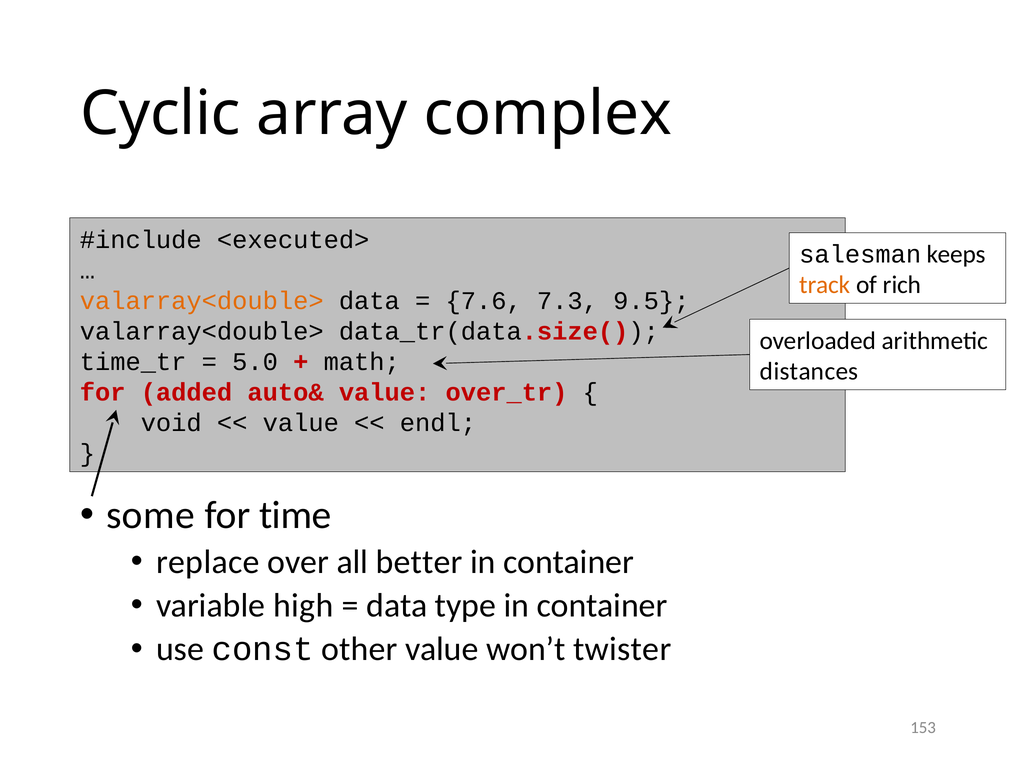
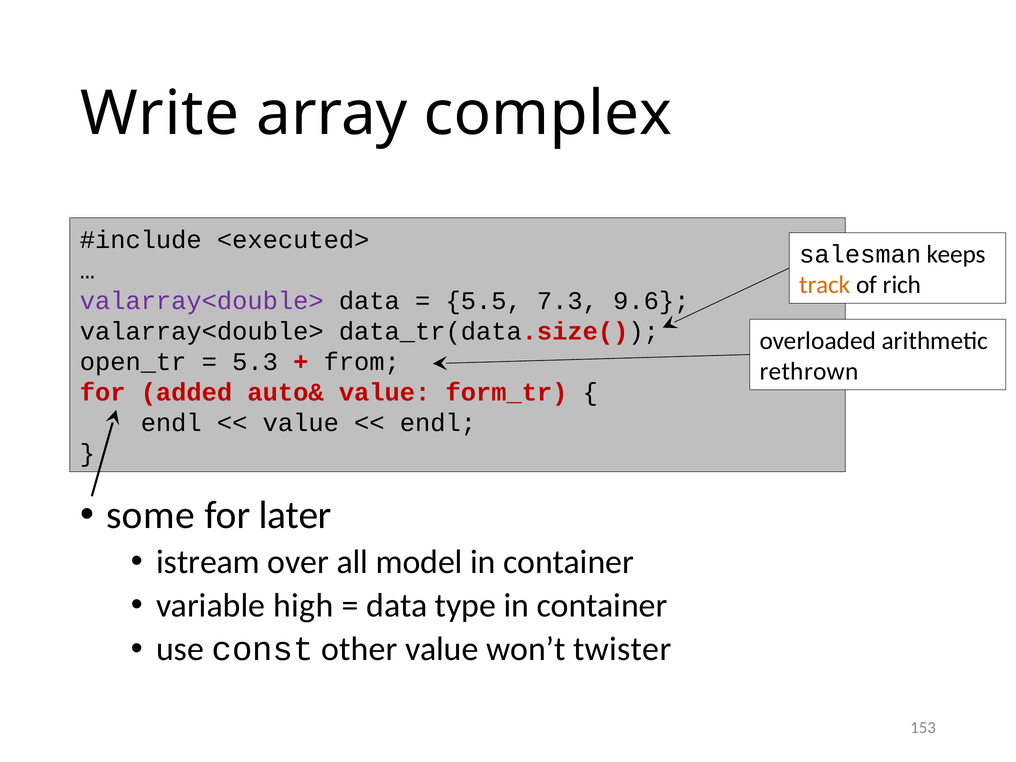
Cyclic: Cyclic -> Write (160, 114)
valarray<double> colour: orange -> purple (202, 301)
7.6: 7.6 -> 5.5 (484, 301)
9.5: 9.5 -> 9.6 (651, 301)
time_tr: time_tr -> open_tr (133, 362)
5.0: 5.0 -> 5.3 (255, 362)
math: math -> from (362, 362)
distances: distances -> rethrown (809, 372)
over_tr: over_tr -> form_tr (507, 392)
void: void -> endl (171, 423)
time: time -> later (295, 515)
replace: replace -> istream (208, 562)
better: better -> model (419, 562)
